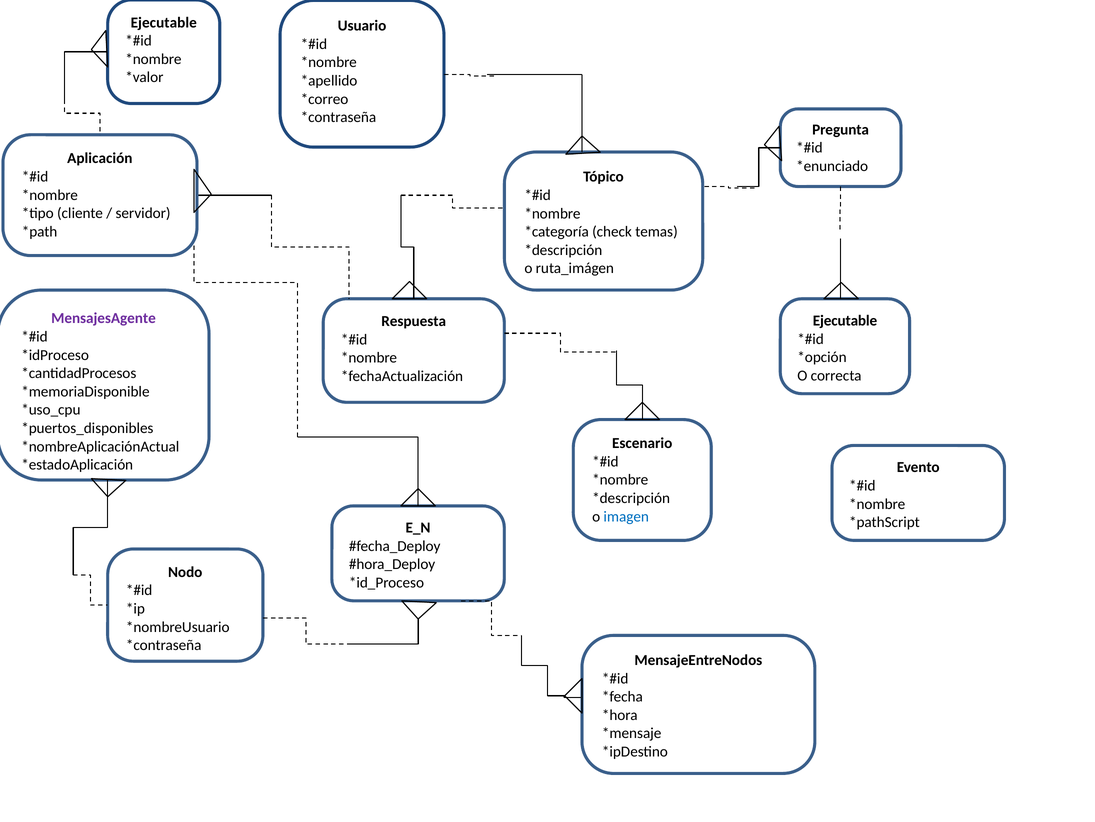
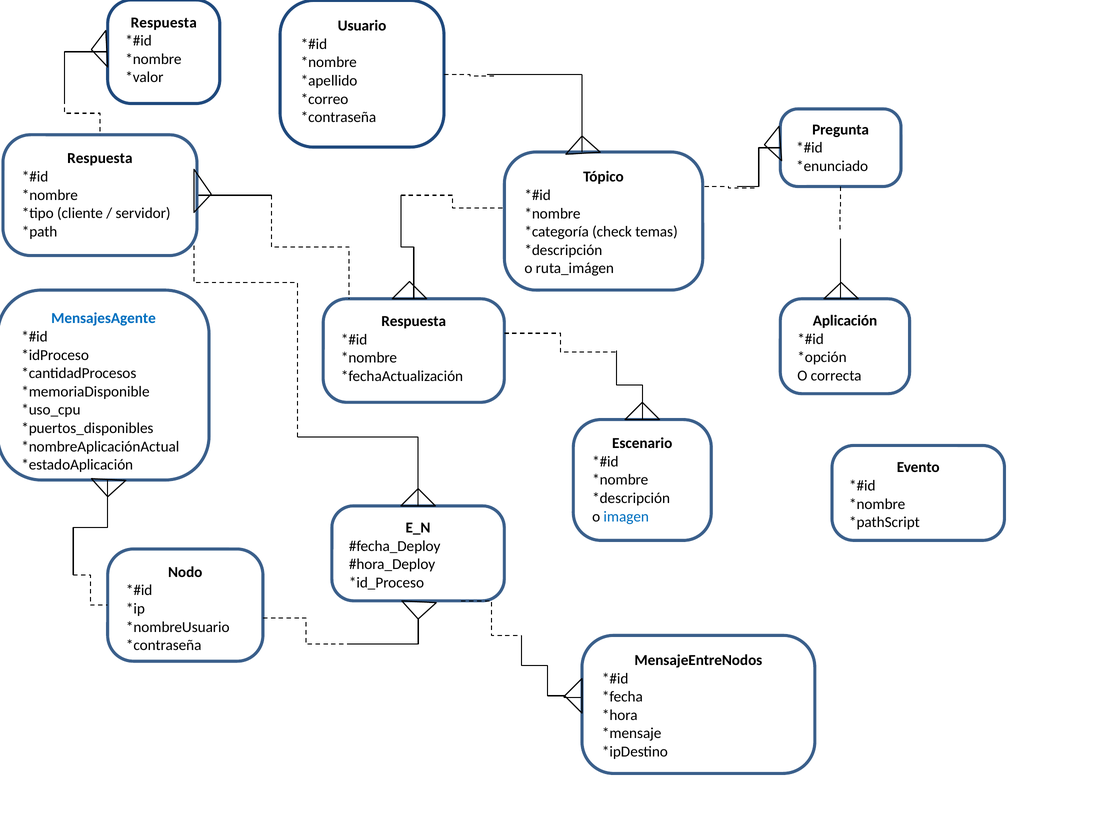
Ejecutable: Ejecutable -> Respuesta (164, 22)
Aplicación: Aplicación -> Respuesta (100, 158)
MensajesAgente colour: purple -> blue (103, 318)
Ejecutable: Ejecutable -> Aplicación (845, 320)
